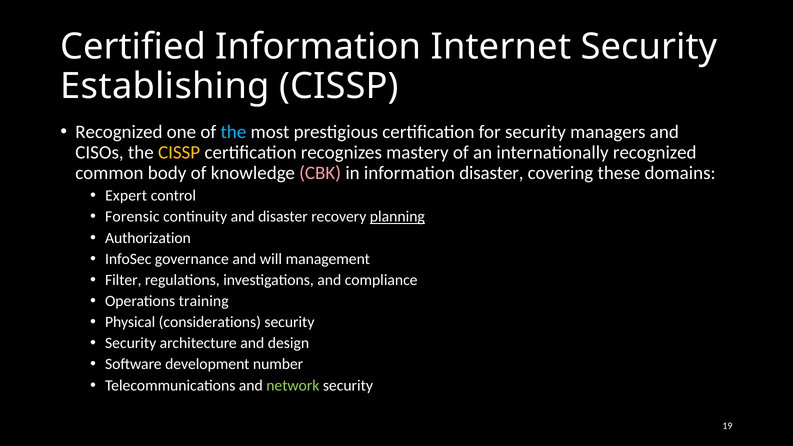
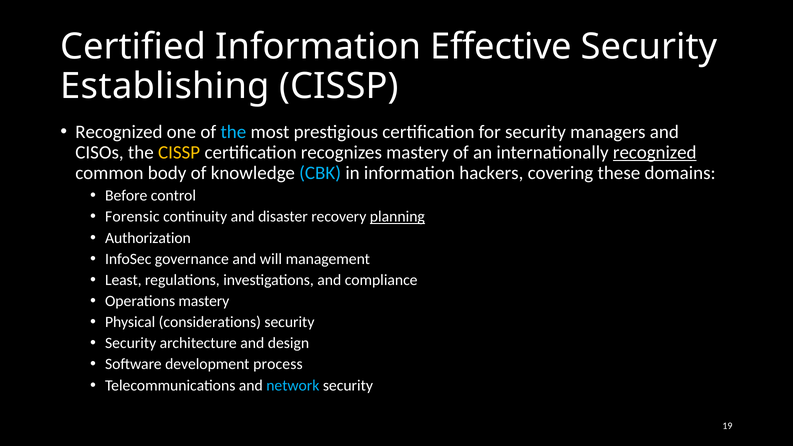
Internet: Internet -> Effective (501, 47)
recognized underline: none -> present (655, 152)
CBK colour: pink -> light blue (320, 173)
information disaster: disaster -> hackers (491, 173)
Expert: Expert -> Before (126, 196)
Filter: Filter -> Least (123, 280)
Operations training: training -> mastery (204, 301)
number: number -> process (278, 364)
network colour: light green -> light blue (293, 385)
